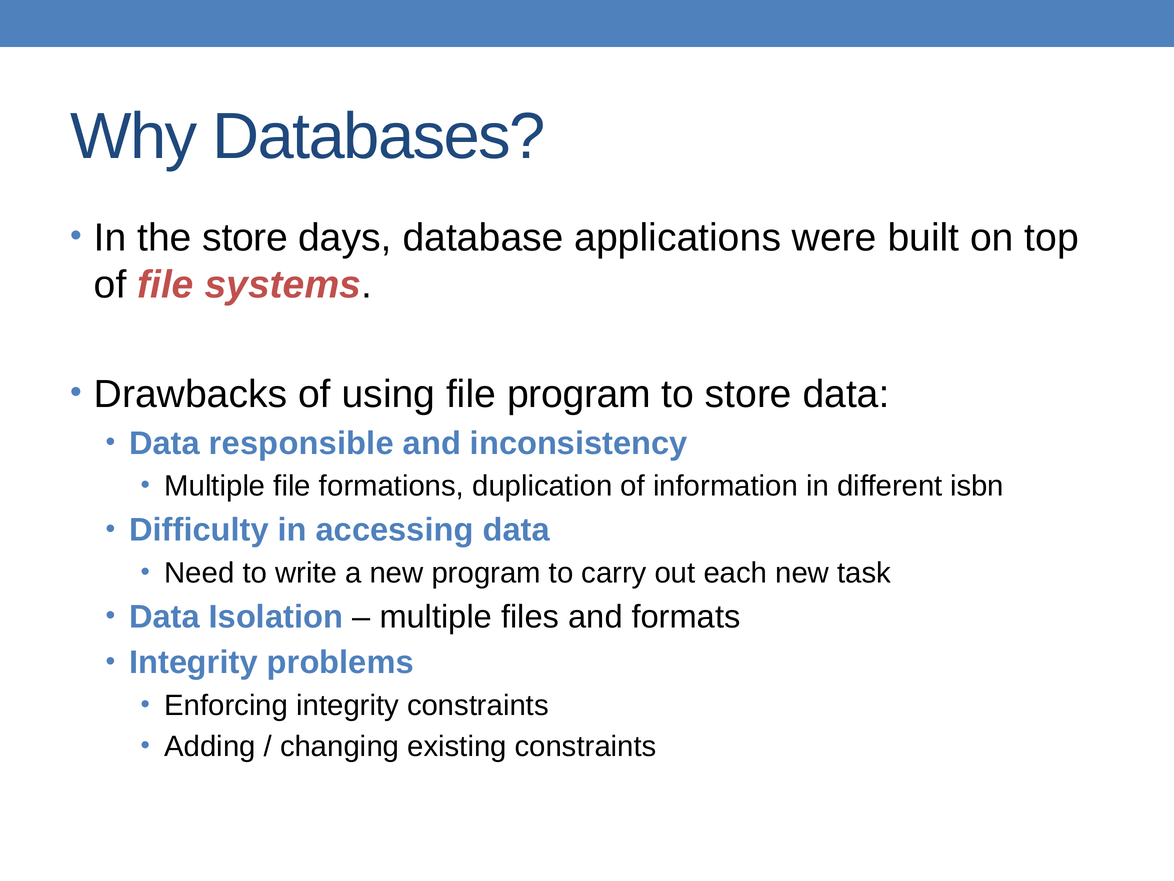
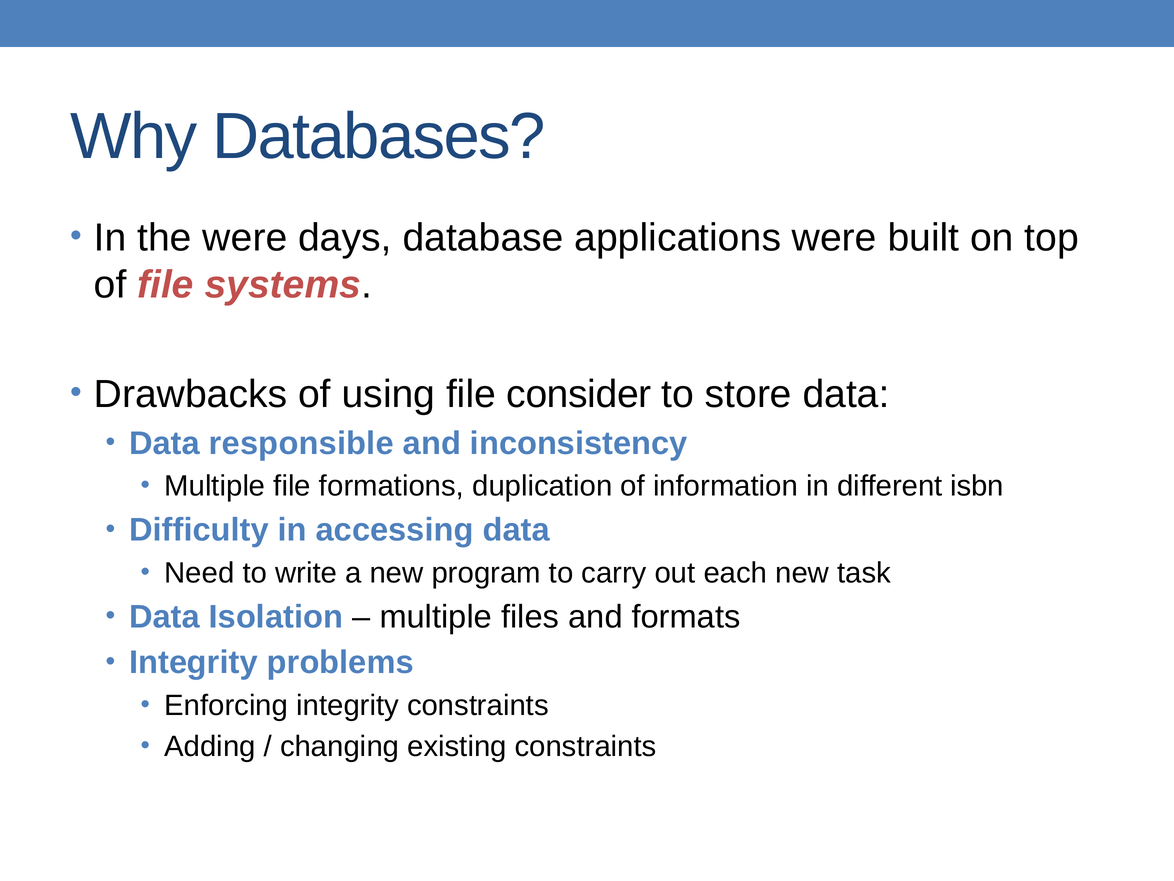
the store: store -> were (245, 238)
file program: program -> consider (579, 394)
